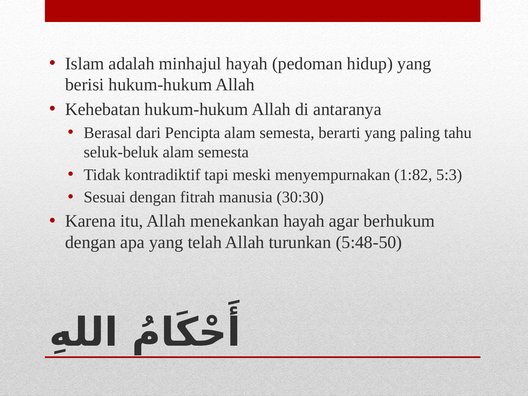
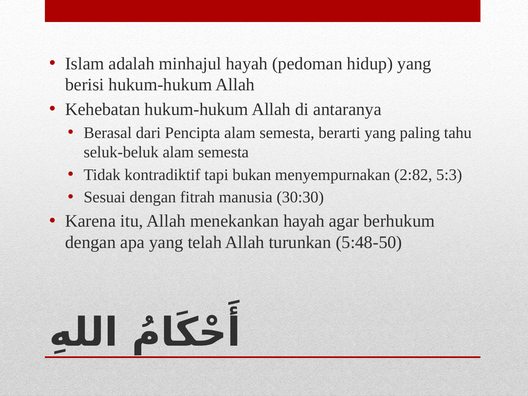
meski: meski -> bukan (252, 175)
1:82: 1:82 -> 2:82 (413, 175)
